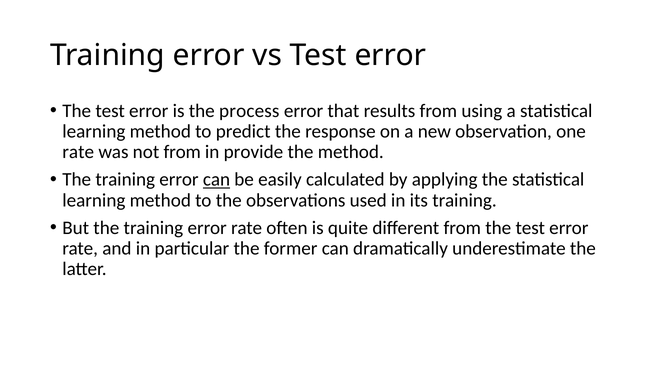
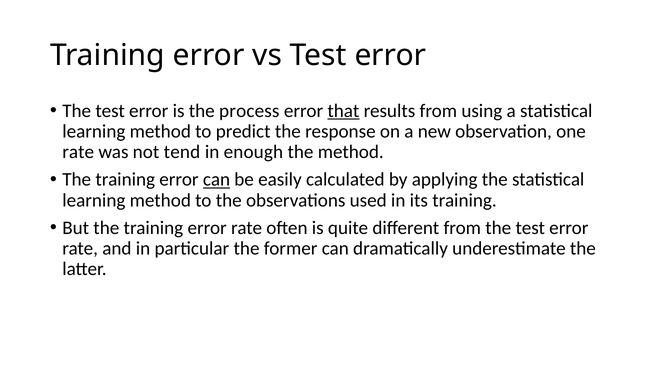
that underline: none -> present (343, 111)
not from: from -> tend (182, 152)
provide: provide -> enough (253, 152)
